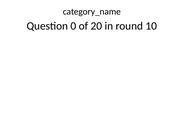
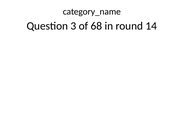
0: 0 -> 3 (73, 26)
20: 20 -> 68 (96, 26)
10: 10 -> 14 (151, 26)
